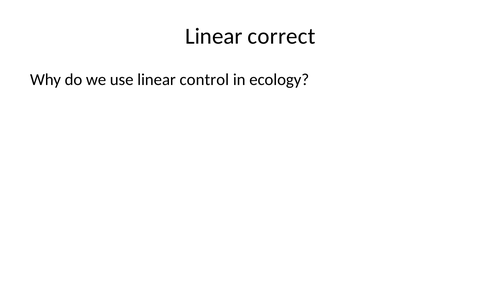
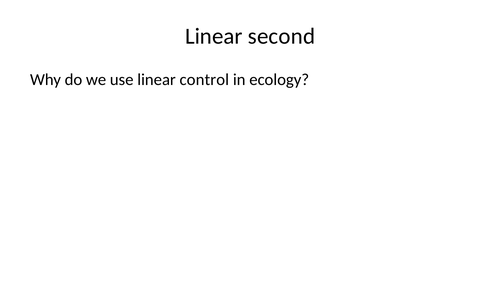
correct: correct -> second (282, 36)
